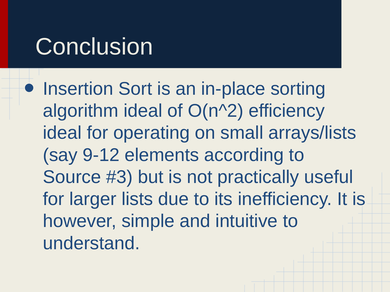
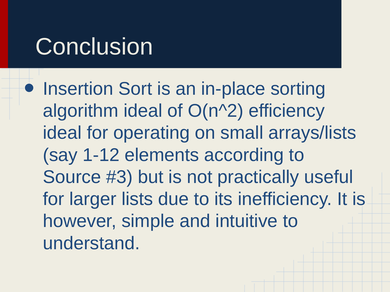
9-12: 9-12 -> 1-12 (101, 155)
